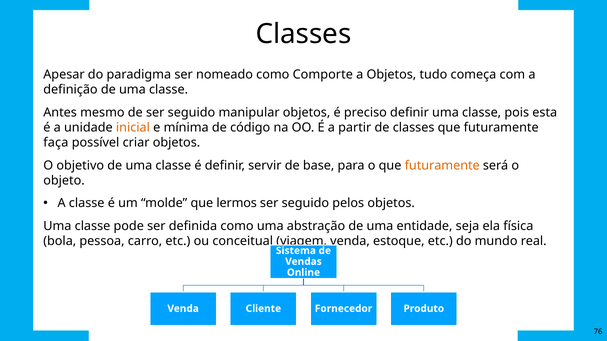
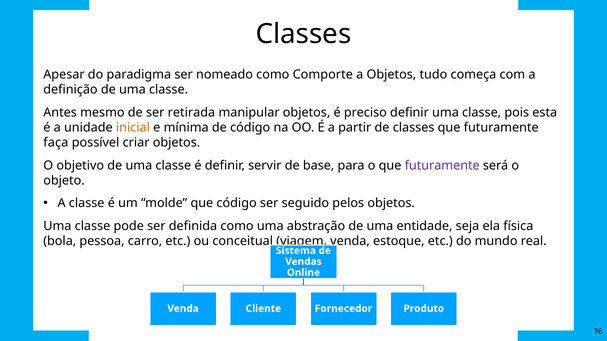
de ser seguido: seguido -> retirada (191, 113)
futuramente colour: orange -> purple (442, 166)
que lermos: lermos -> código (237, 204)
